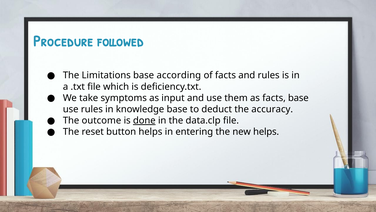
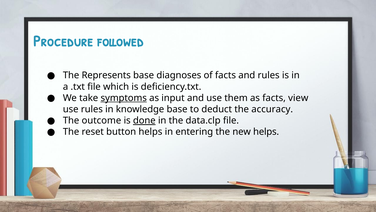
Limitations: Limitations -> Represents (106, 75)
according: according -> diagnoses (179, 75)
symptoms underline: none -> present (124, 98)
facts base: base -> view (298, 98)
